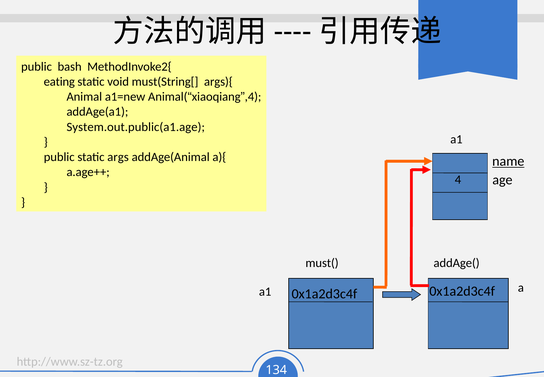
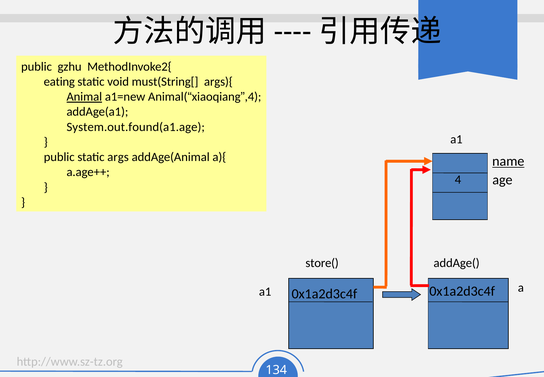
bash: bash -> gzhu (70, 67)
Animal underline: none -> present (84, 97)
System.out.public(a1.age: System.out.public(a1.age -> System.out.found(a1.age (136, 127)
must(: must( -> store( (322, 263)
